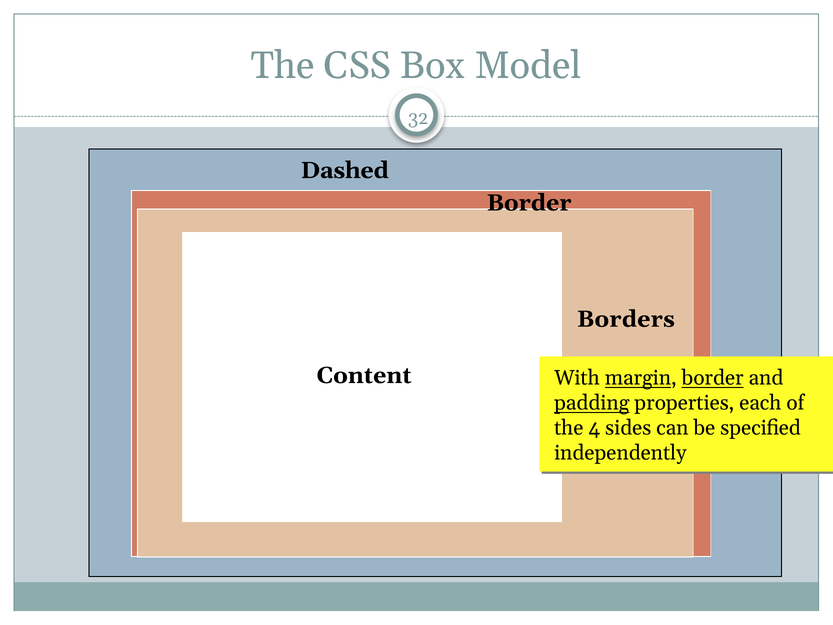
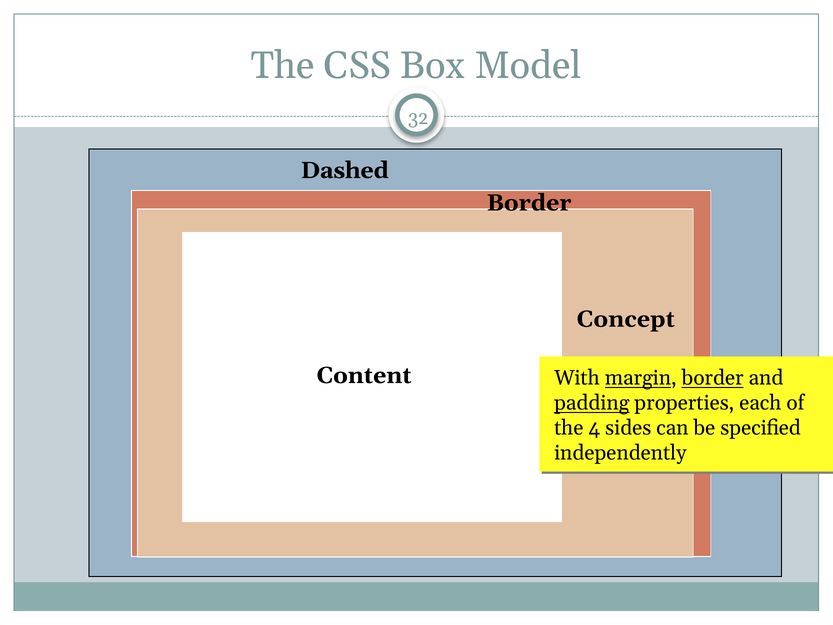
Borders: Borders -> Concept (626, 319)
